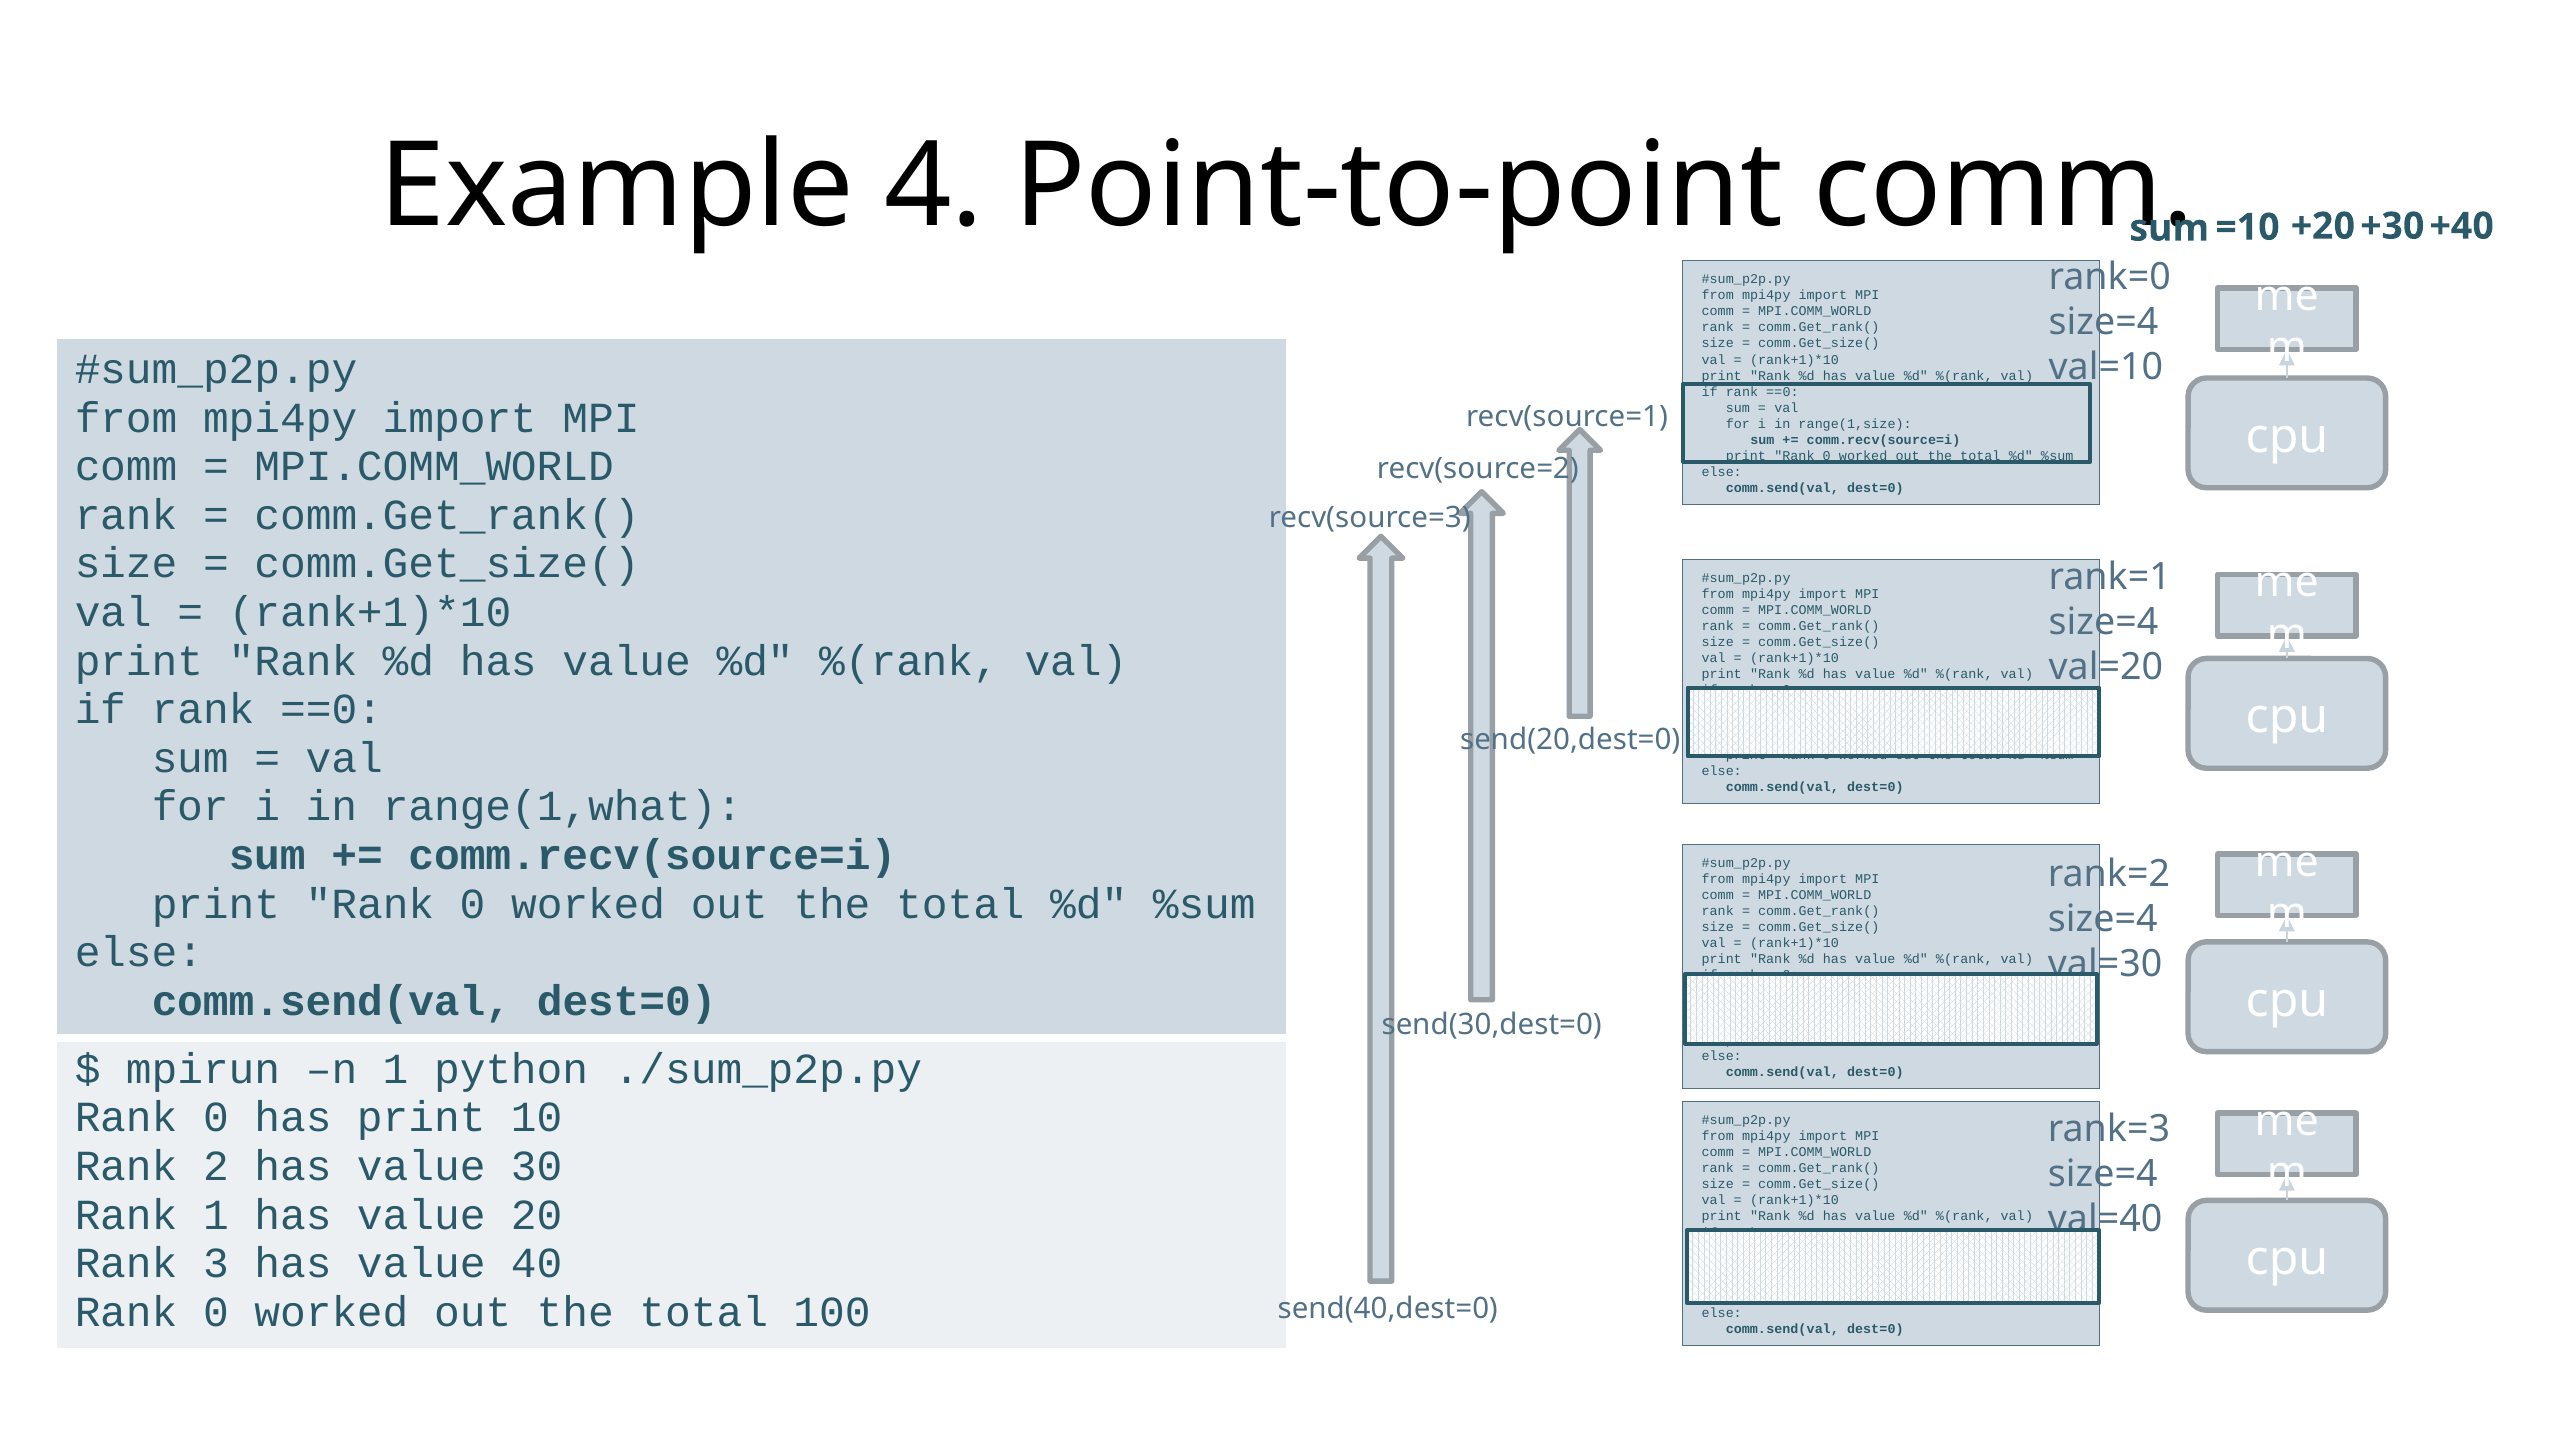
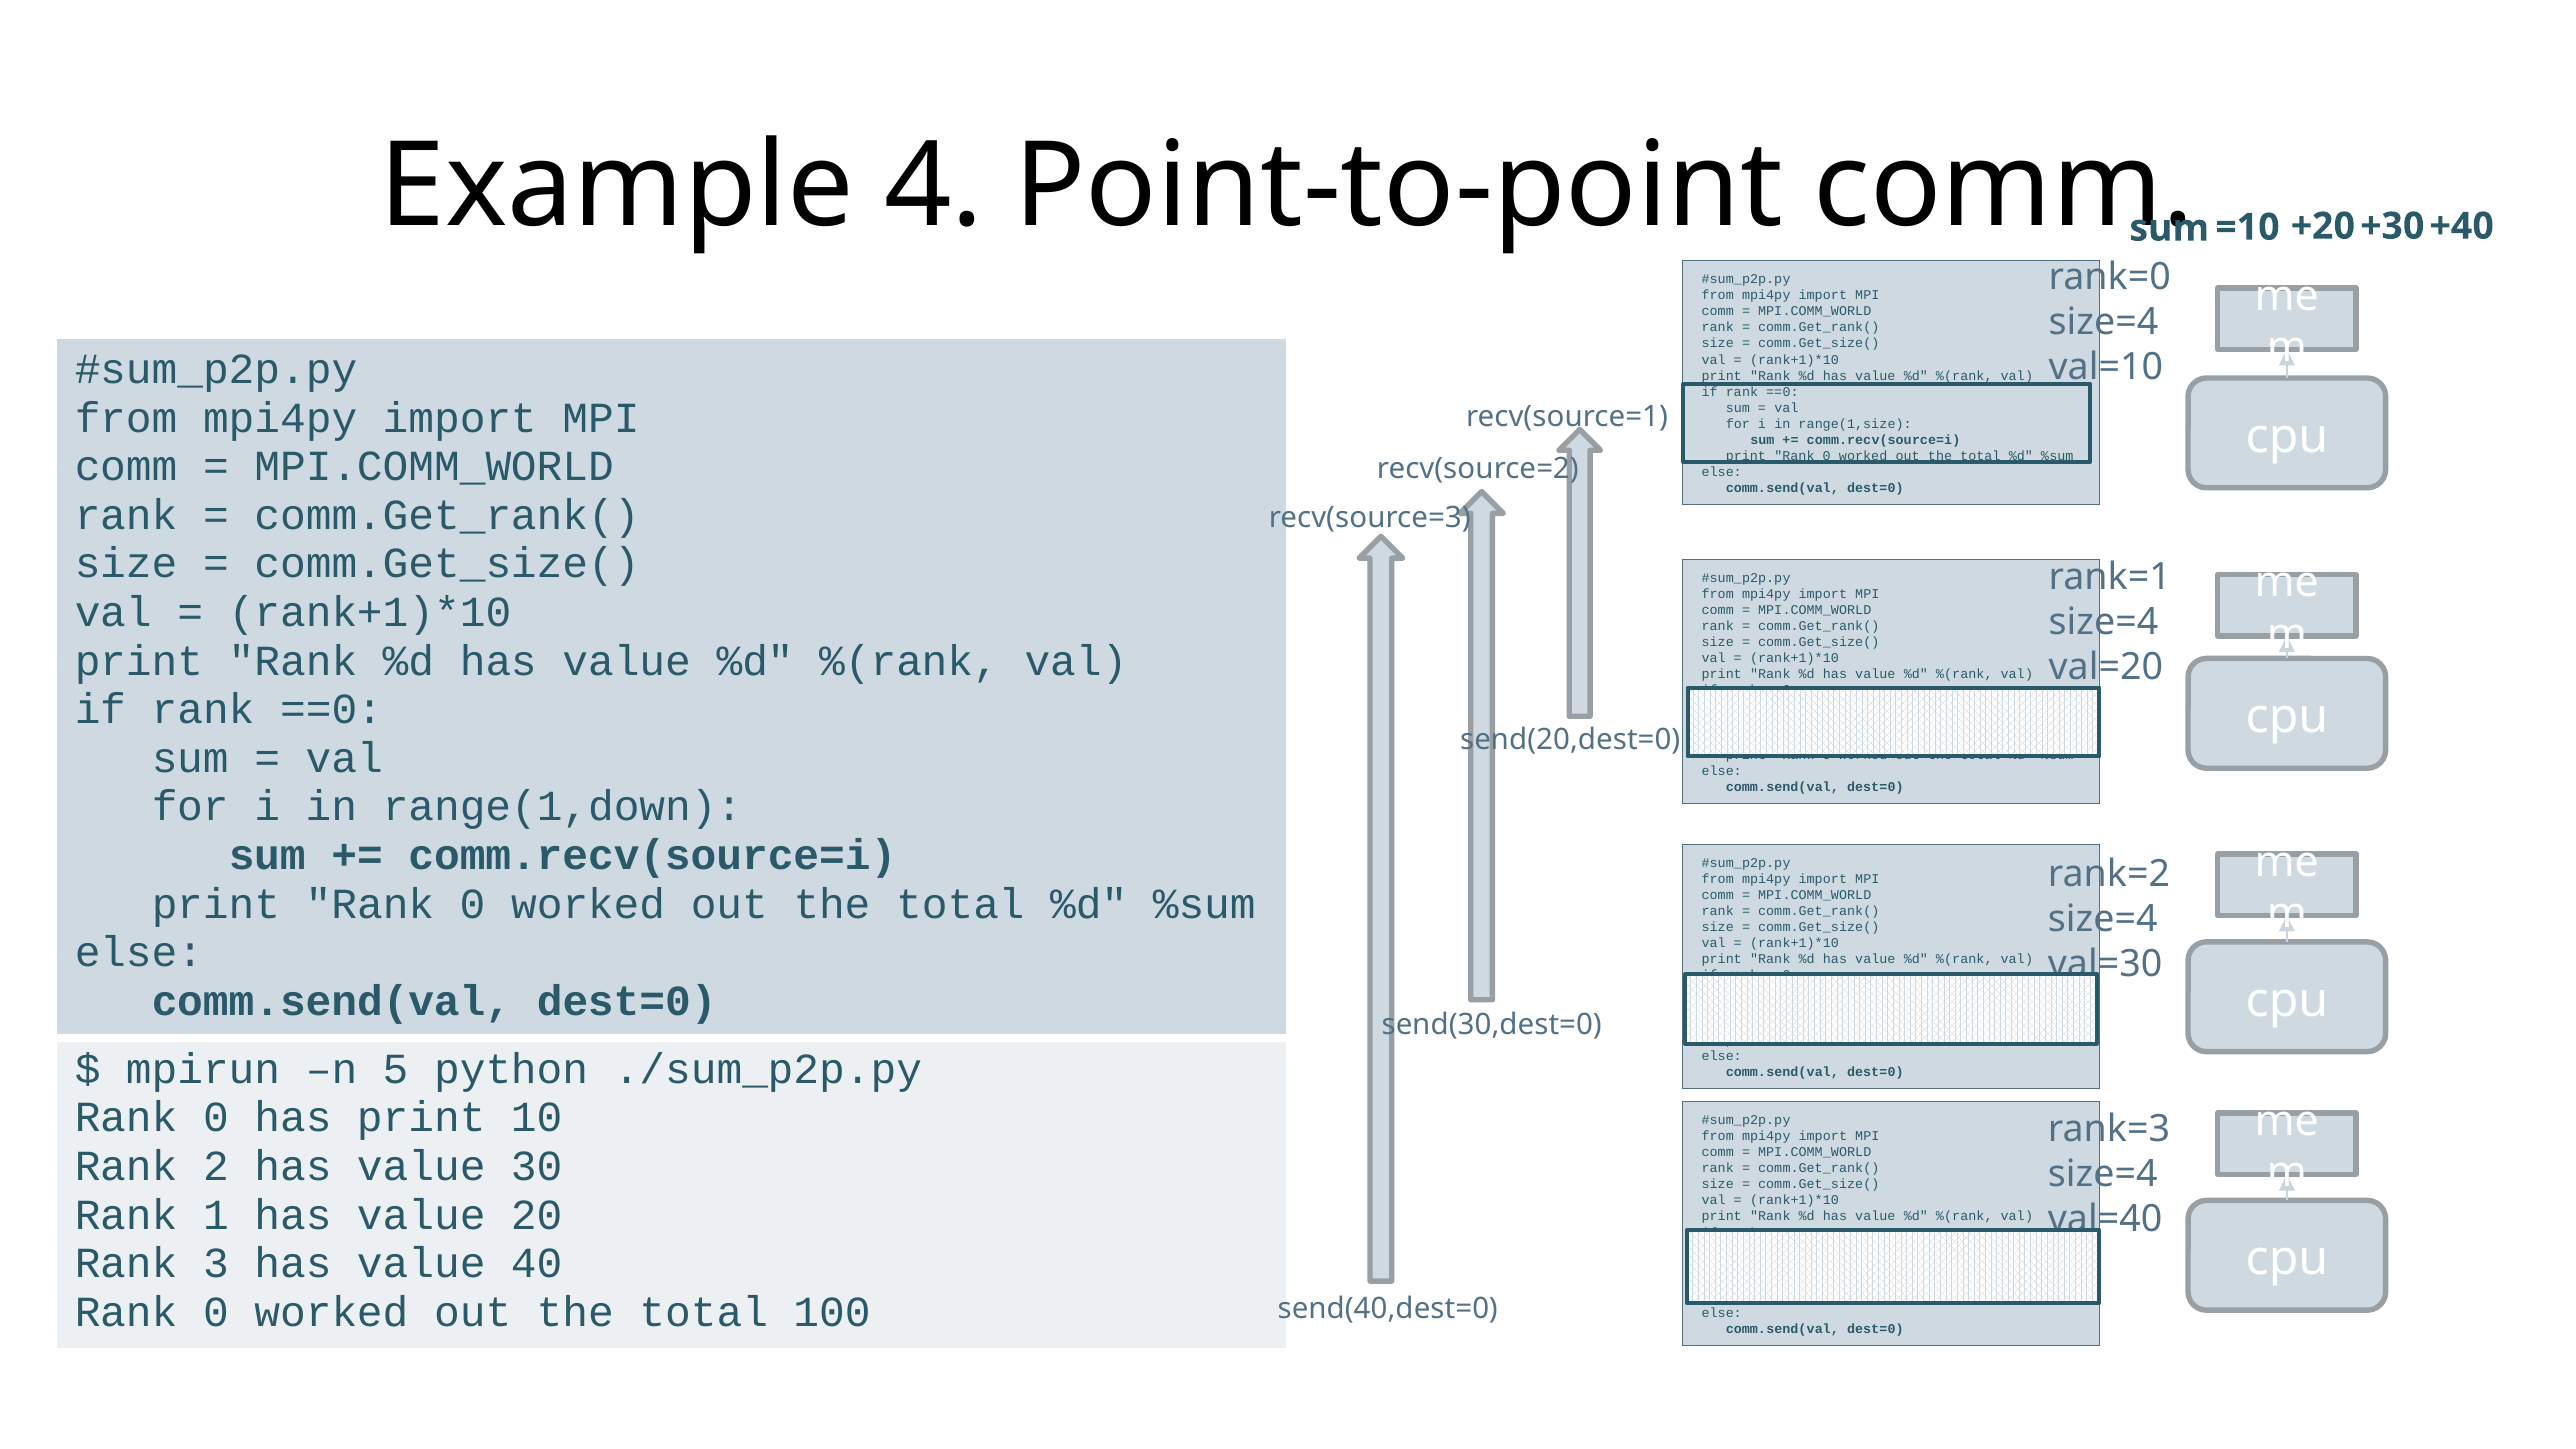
range(1,what: range(1,what -> range(1,down (562, 807)
n 1: 1 -> 5 (396, 1069)
